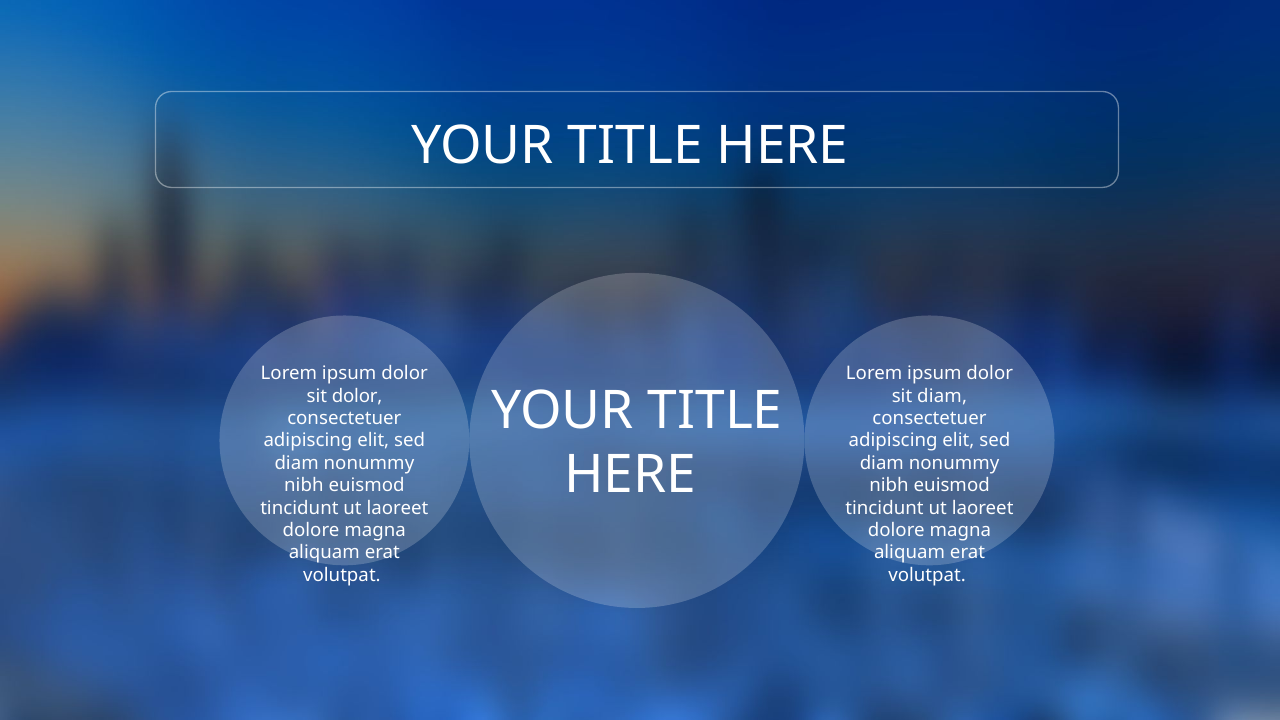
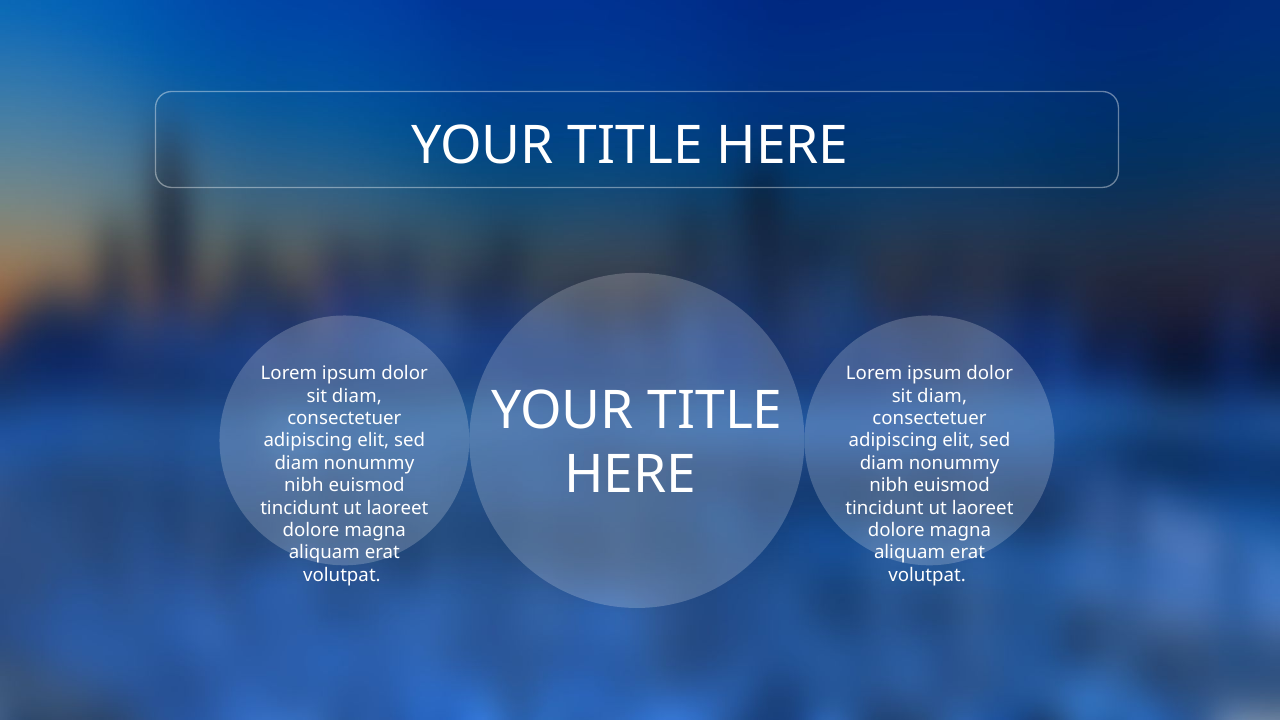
dolor: dolor -> diam (357, 396)
